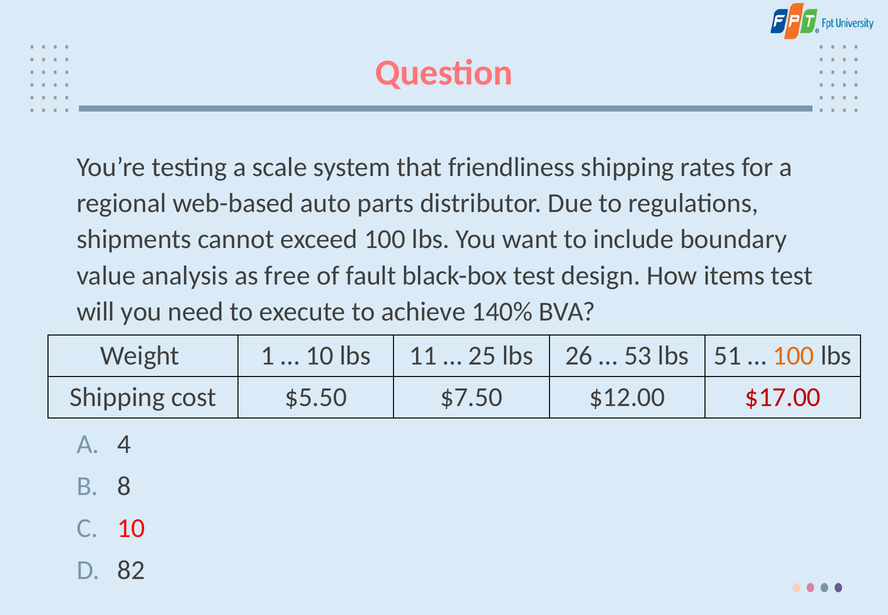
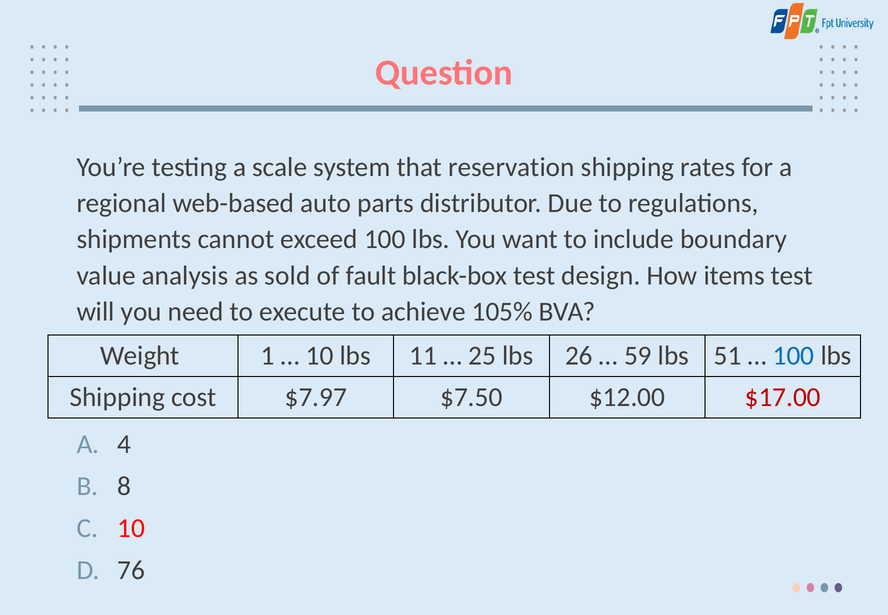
friendliness: friendliness -> reservation (511, 167)
free: free -> sold (287, 275)
140%: 140% -> 105% (502, 311)
53: 53 -> 59 (638, 356)
100 colour: orange -> blue (794, 356)
$5.50: $5.50 -> $7.97 (316, 397)
82: 82 -> 76 (131, 570)
